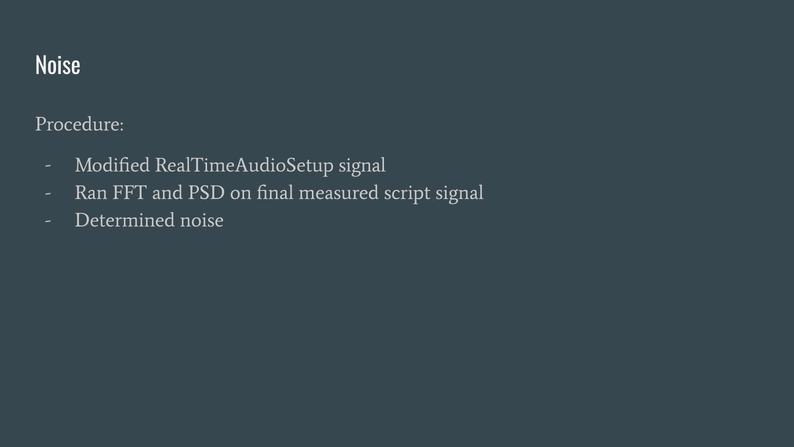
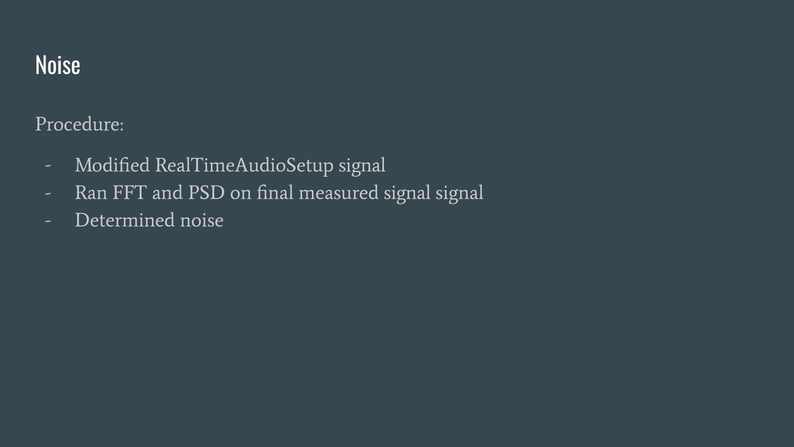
measured script: script -> signal (407, 193)
